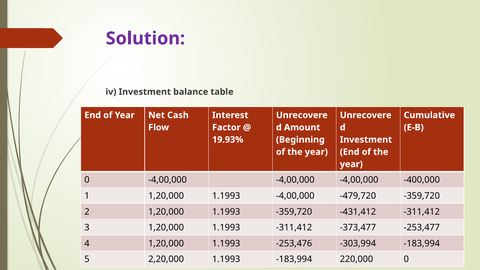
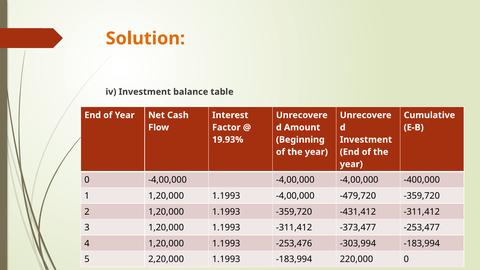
Solution colour: purple -> orange (145, 38)
